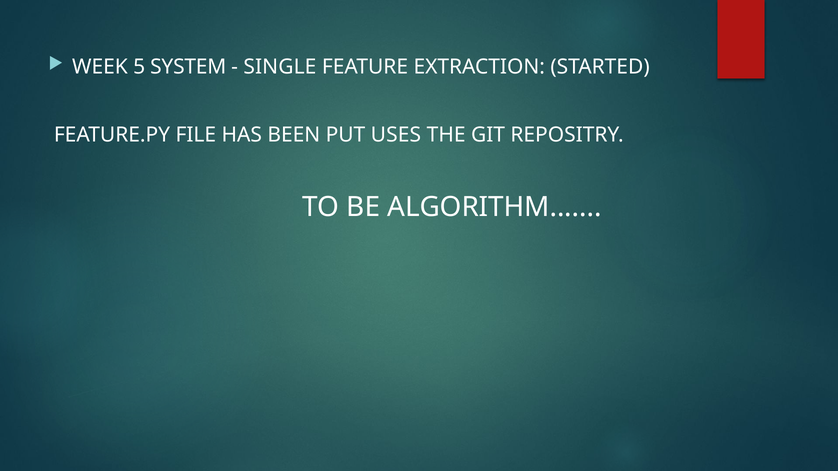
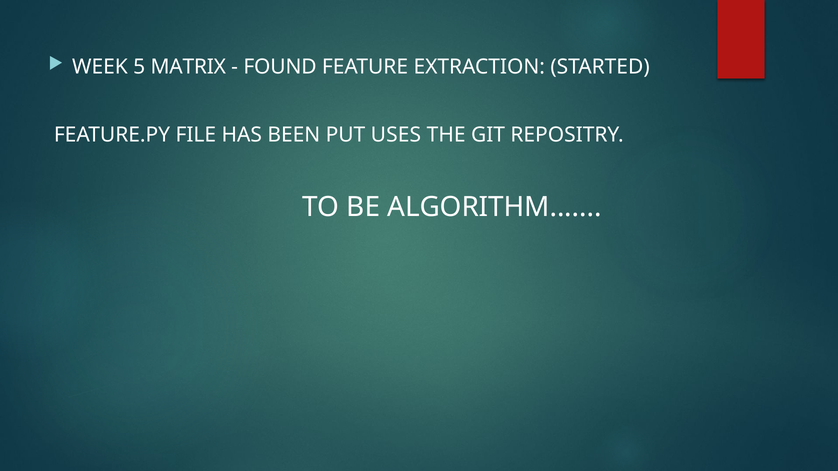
SYSTEM: SYSTEM -> MATRIX (188, 67)
SINGLE: SINGLE -> FOUND (280, 67)
